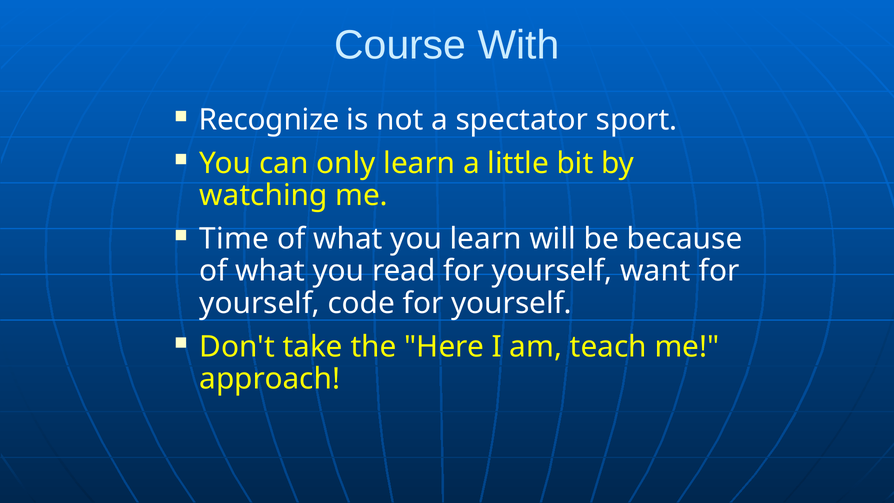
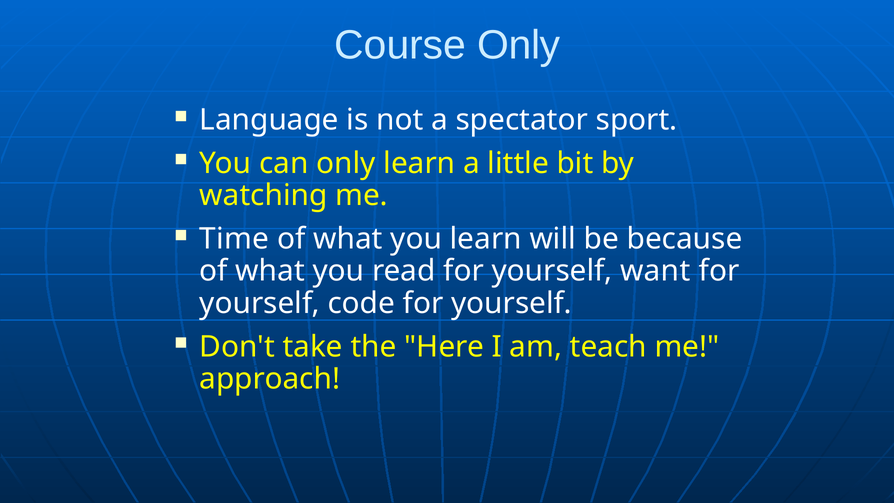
Course With: With -> Only (519, 45)
Recognize: Recognize -> Language (269, 120)
